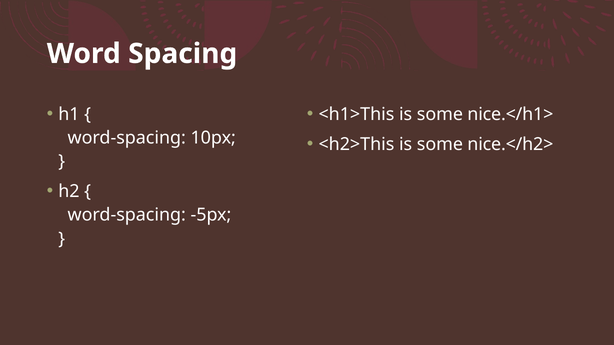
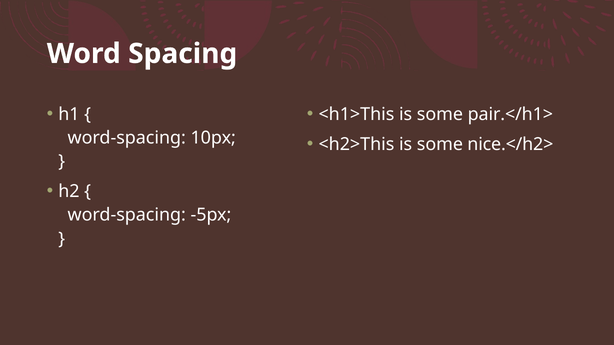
nice.</h1>: nice.</h1> -> pair.</h1> (510, 115)
